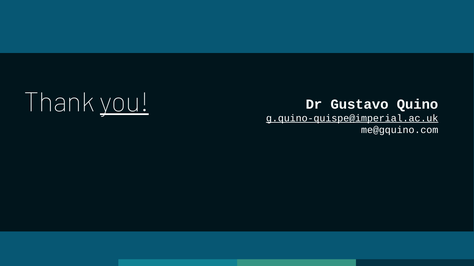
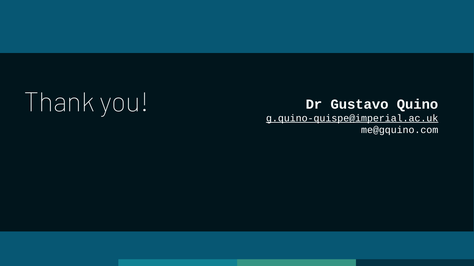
you underline: present -> none (124, 103)
